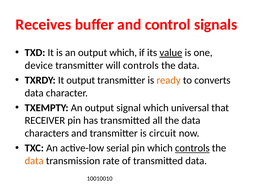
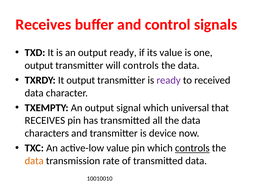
output which: which -> ready (123, 53)
value underline: present -> none (171, 53)
device: device -> output (39, 65)
ready colour: orange -> purple (169, 80)
converts: converts -> received (212, 80)
RECEIVER: RECEIVER -> RECEIVES (45, 120)
circuit: circuit -> device (163, 133)
active-low serial: serial -> value (118, 148)
